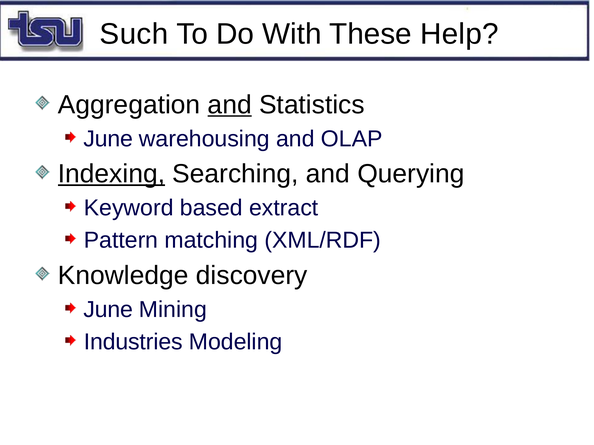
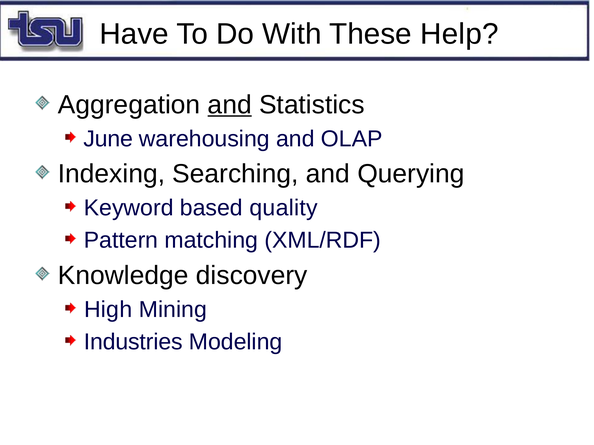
Such: Such -> Have (134, 34)
Indexing underline: present -> none (111, 174)
extract: extract -> quality (284, 208)
June: June -> High (108, 310)
